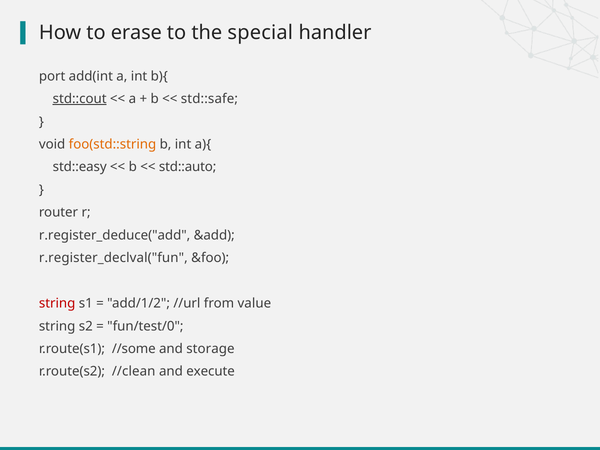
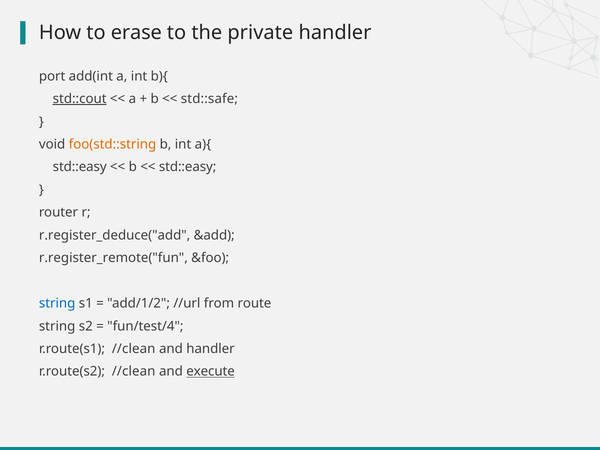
special: special -> private (260, 33)
std::auto: std::auto -> std::easy (188, 167)
r.register_declval("fun: r.register_declval("fun -> r.register_remote("fun (113, 258)
string colour: red -> blue (57, 303)
value: value -> route (254, 303)
fun/test/0: fun/test/0 -> fun/test/4 (145, 326)
r.route(s1 //some: //some -> //clean (134, 349)
and storage: storage -> handler (211, 349)
execute underline: none -> present (211, 372)
